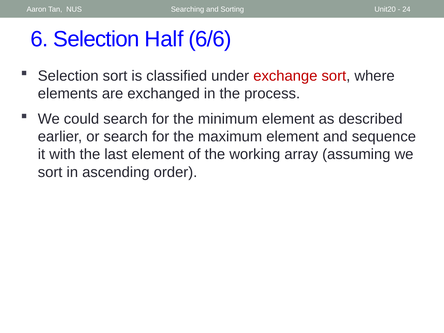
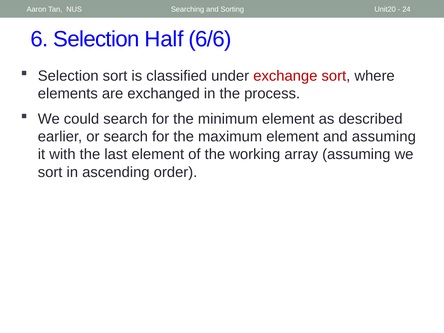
and sequence: sequence -> assuming (384, 137)
